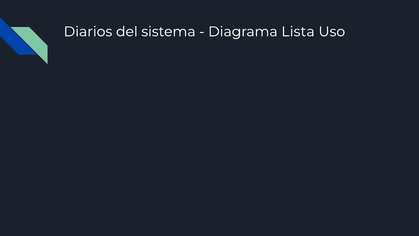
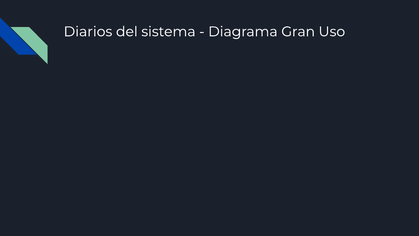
Lista: Lista -> Gran (298, 32)
